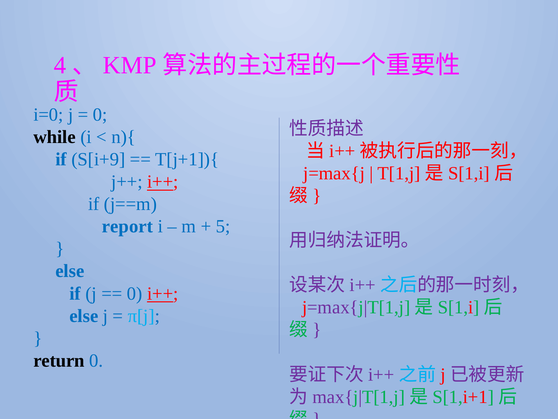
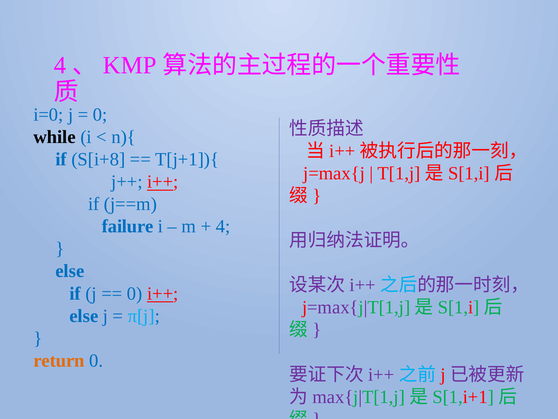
S[i+9: S[i+9 -> S[i+8 (98, 159)
report: report -> failure (128, 226)
5: 5 -> 4 (223, 226)
return colour: black -> orange (59, 360)
